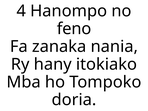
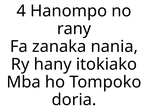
feno: feno -> rany (74, 29)
